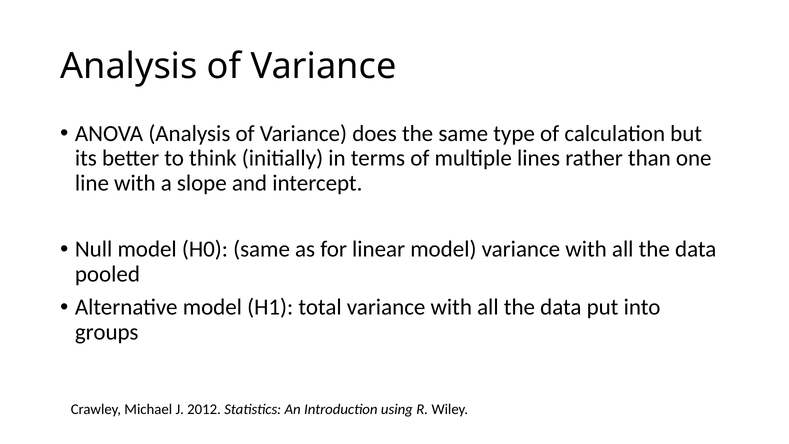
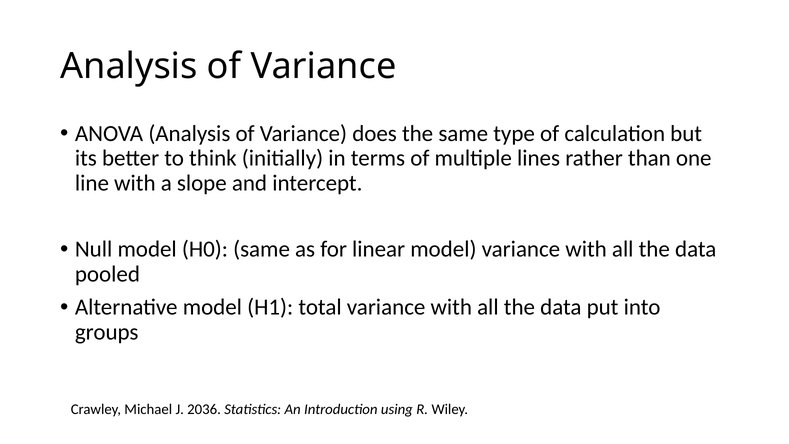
2012: 2012 -> 2036 (204, 409)
